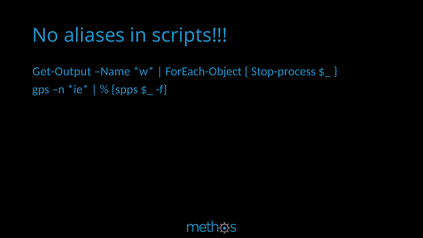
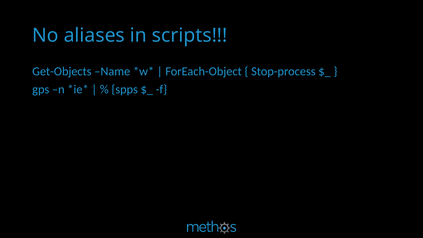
Get-Output: Get-Output -> Get-Objects (62, 72)
